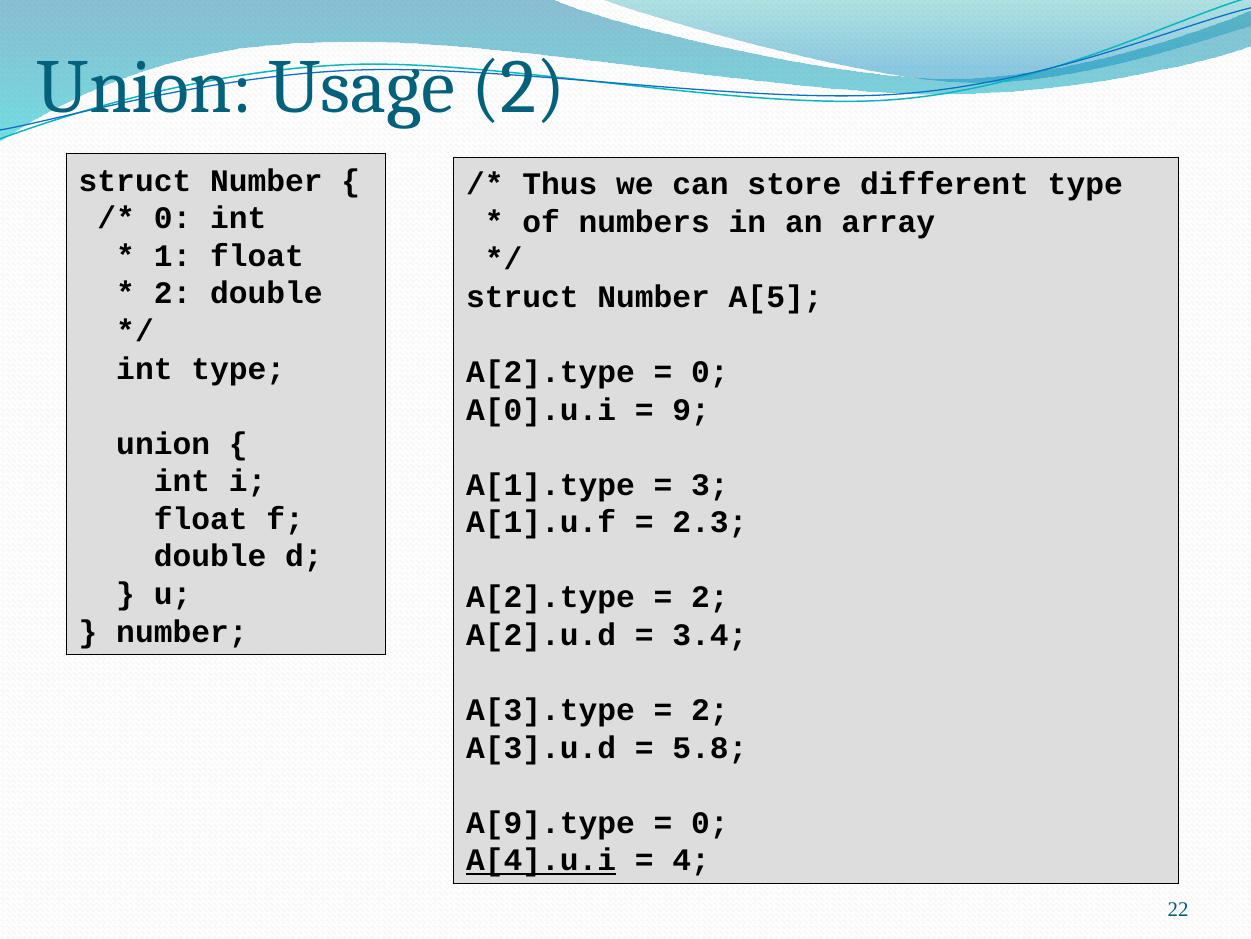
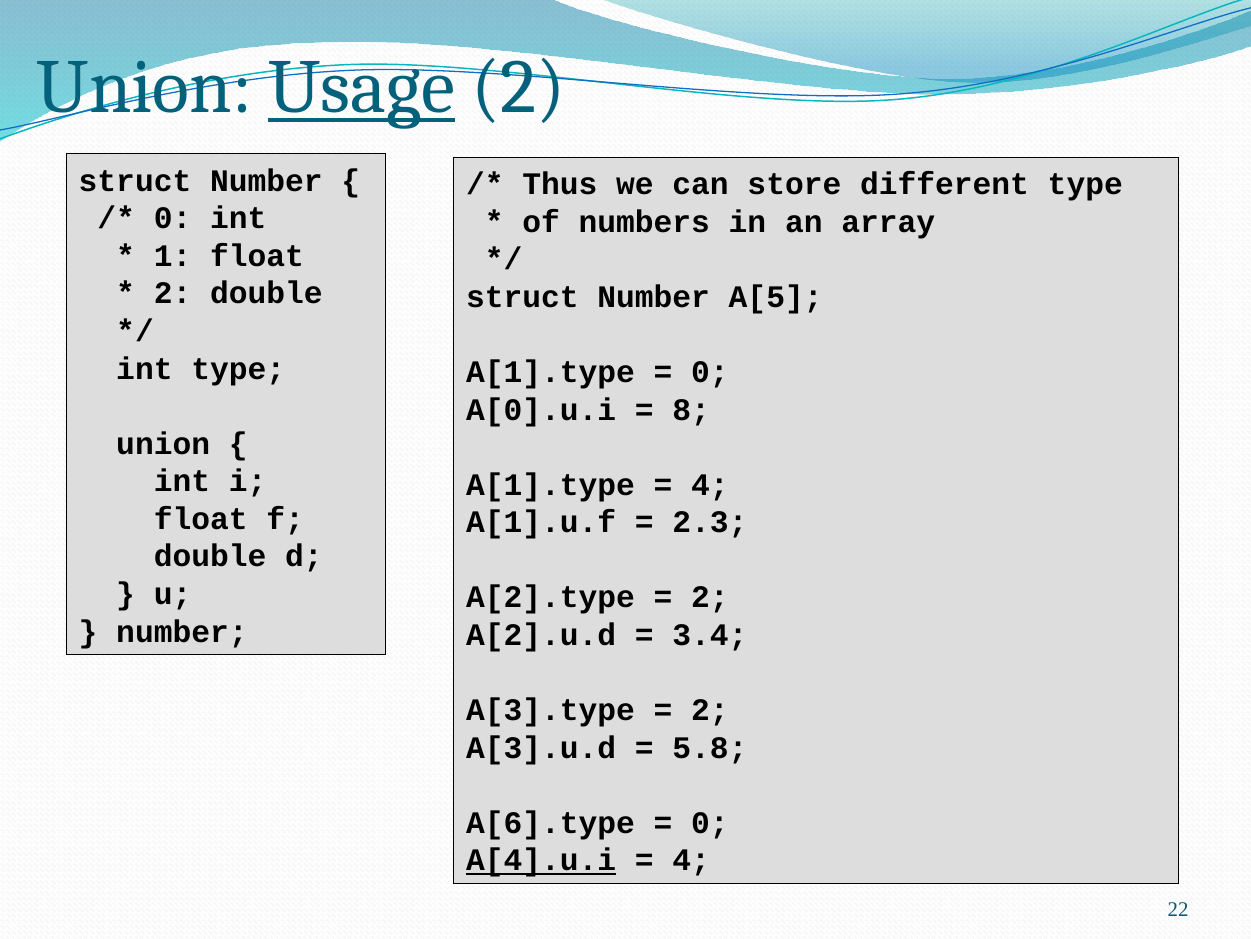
Usage underline: none -> present (362, 87)
A[2].type: A[2].type -> A[1].type (550, 372)
9: 9 -> 8 (691, 410)
3: 3 -> 4 (710, 485)
A[9].type: A[9].type -> A[6].type (550, 822)
